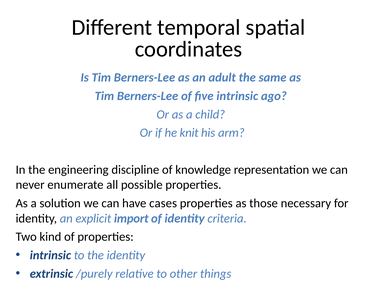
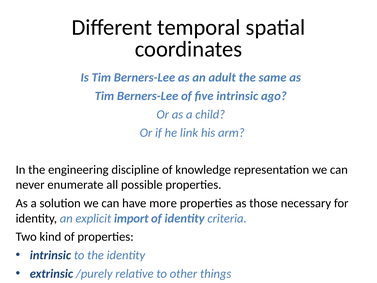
knit: knit -> link (189, 133)
cases: cases -> more (163, 203)
